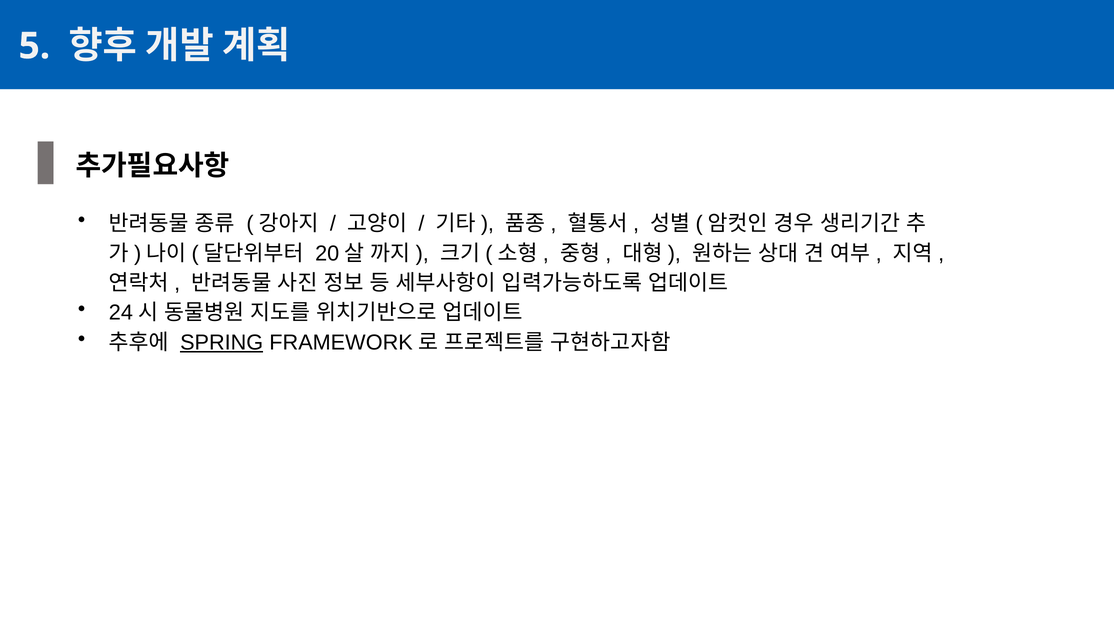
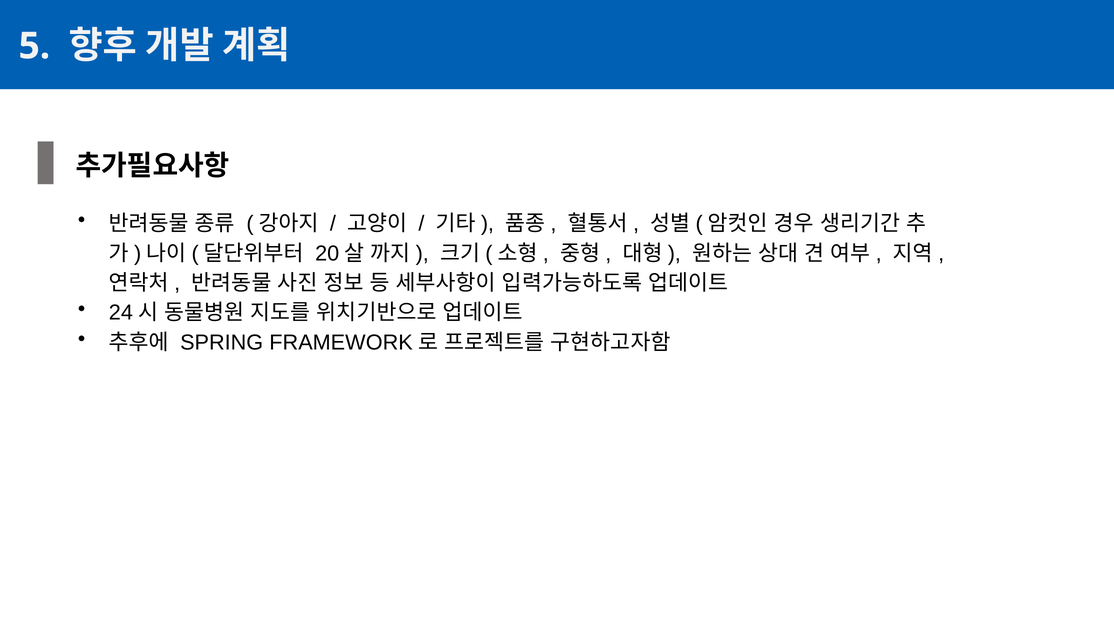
SPRING underline: present -> none (222, 342)
